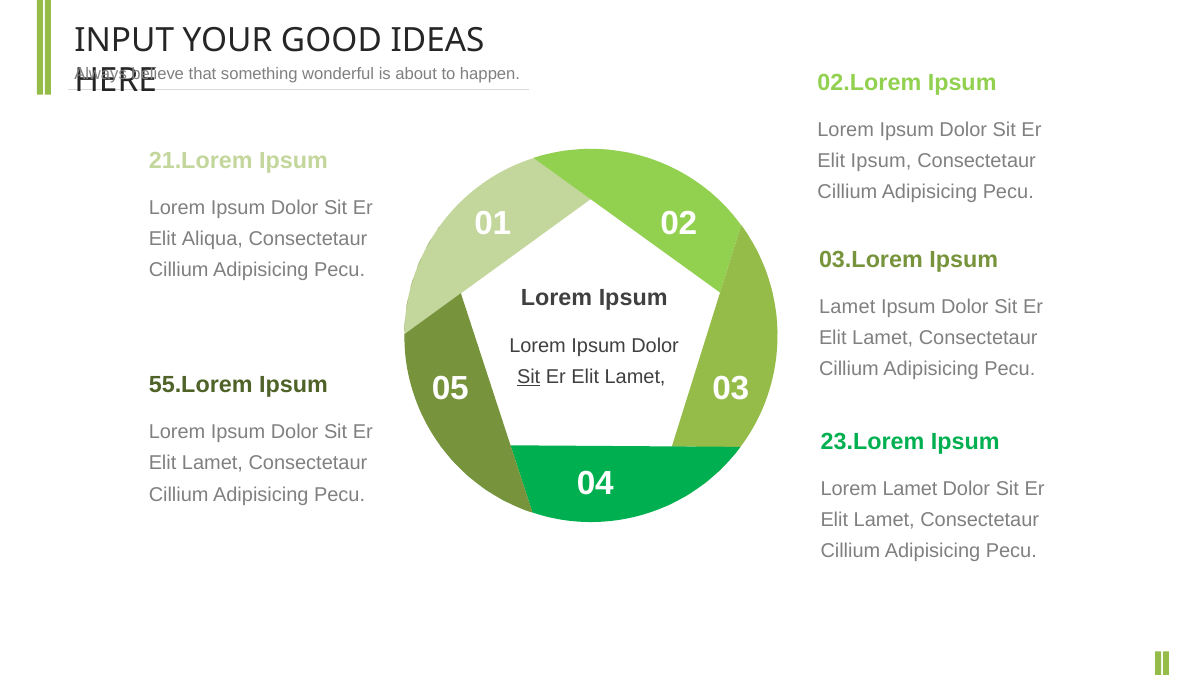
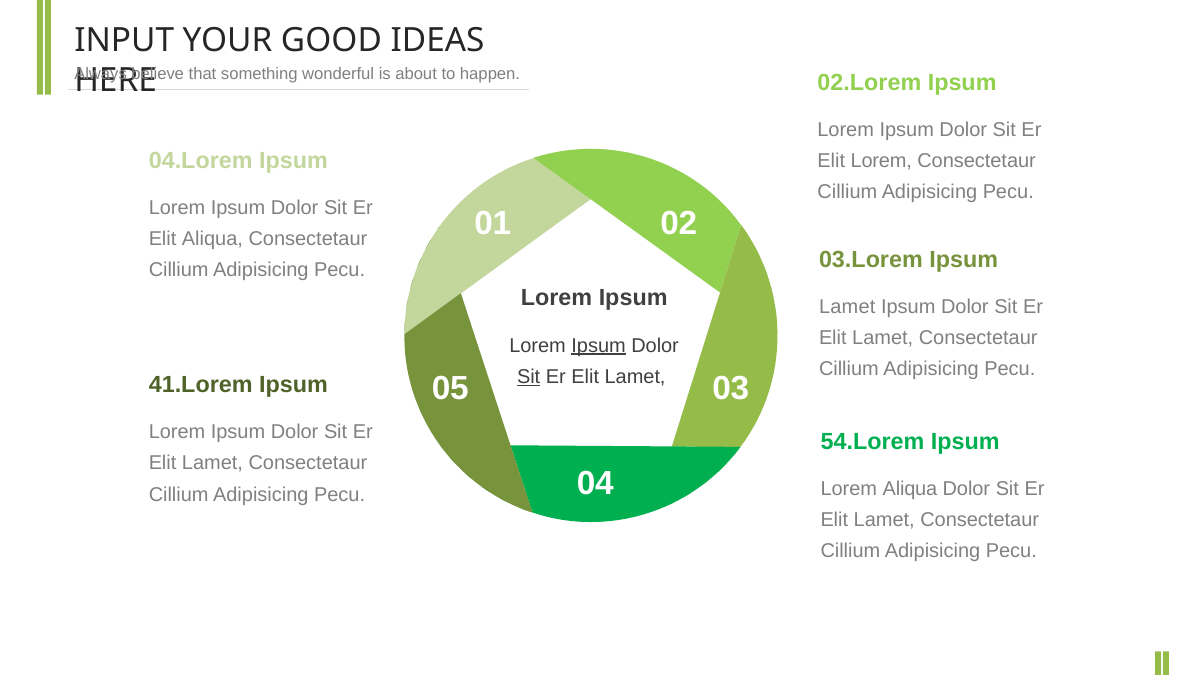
21.Lorem: 21.Lorem -> 04.Lorem (201, 161)
Elit Ipsum: Ipsum -> Lorem (881, 161)
Ipsum underline: none -> present (599, 346)
55.Lorem: 55.Lorem -> 41.Lorem (201, 385)
23.Lorem: 23.Lorem -> 54.Lorem (872, 442)
Lorem Lamet: Lamet -> Aliqua (910, 489)
